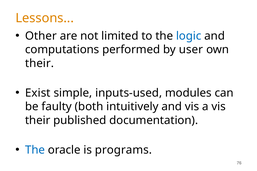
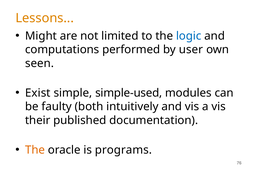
Other: Other -> Might (41, 36)
their: their -> seen (39, 63)
inputs-used: inputs-used -> simple-used (129, 93)
The colour: blue -> orange (35, 150)
